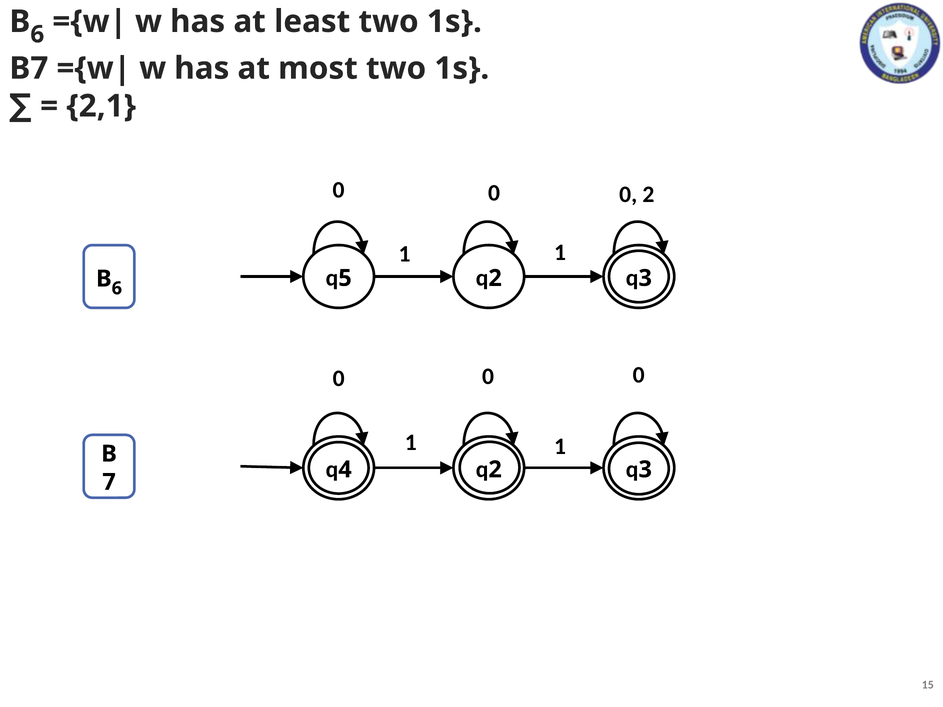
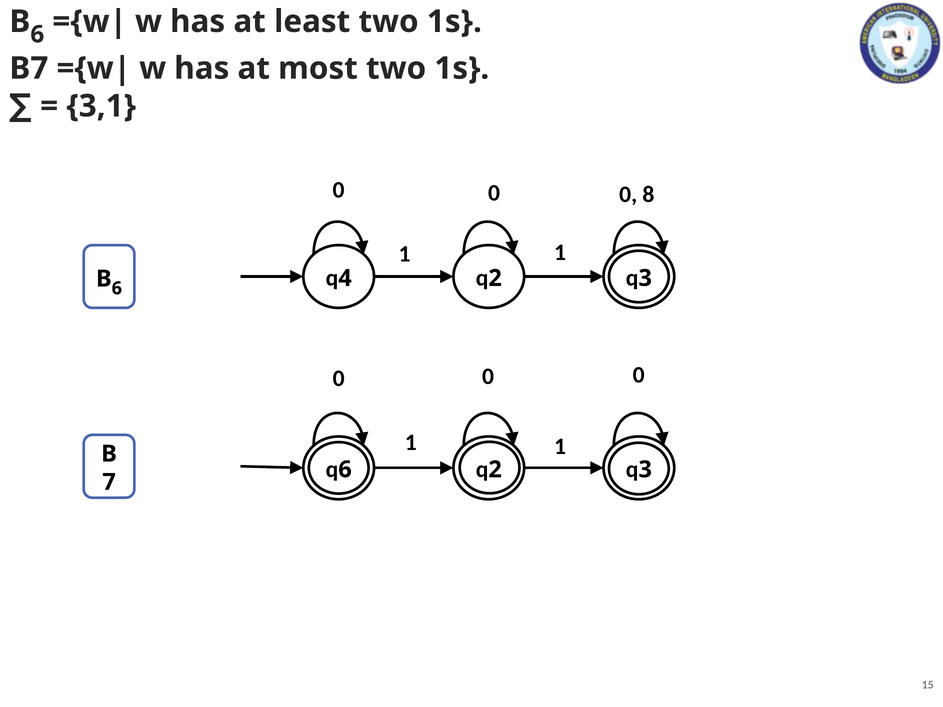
2,1: 2,1 -> 3,1 (101, 106)
0 2: 2 -> 8 (648, 195)
5: 5 -> 4 (345, 278)
4: 4 -> 6 (345, 470)
